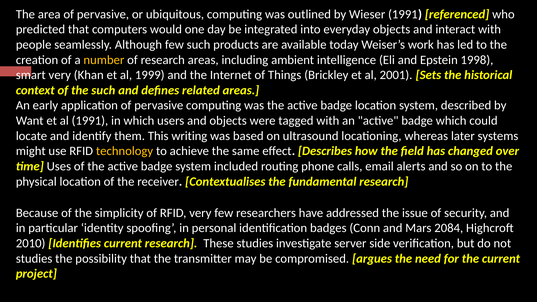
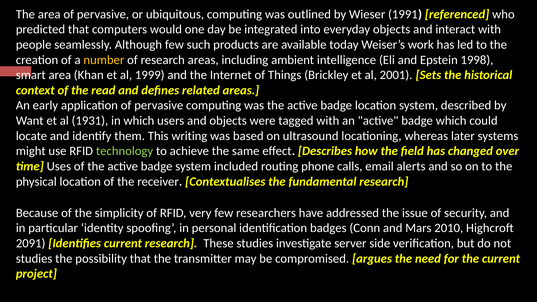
smart very: very -> area (60, 75)
the such: such -> read (103, 90)
al 1991: 1991 -> 1931 (90, 121)
technology colour: yellow -> light green (125, 151)
2084: 2084 -> 2010 (449, 228)
2010: 2010 -> 2091 (31, 243)
